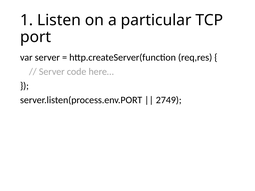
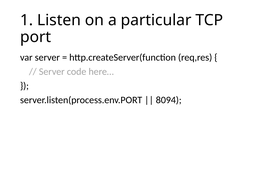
2749: 2749 -> 8094 (169, 100)
